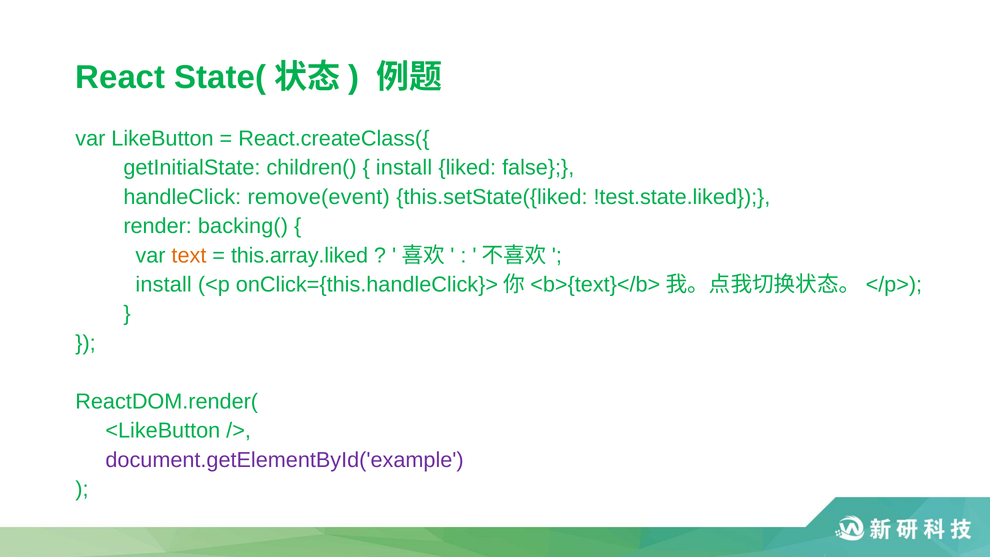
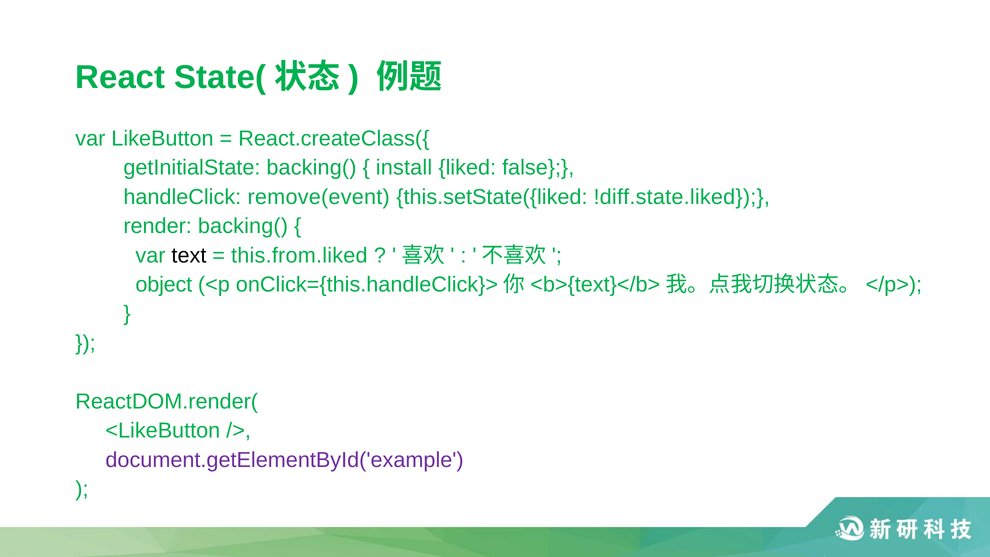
getInitialState children(: children( -> backing( (311, 168)
!test.state.liked: !test.state.liked -> !diff.state.liked (682, 197)
text colour: orange -> black (189, 255)
this.array.liked: this.array.liked -> this.from.liked (299, 255)
install: install -> object (164, 285)
